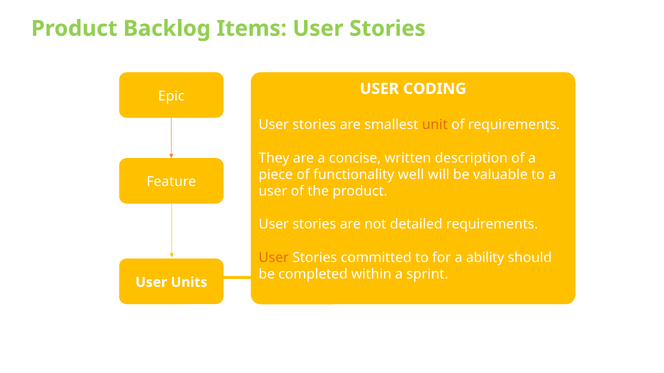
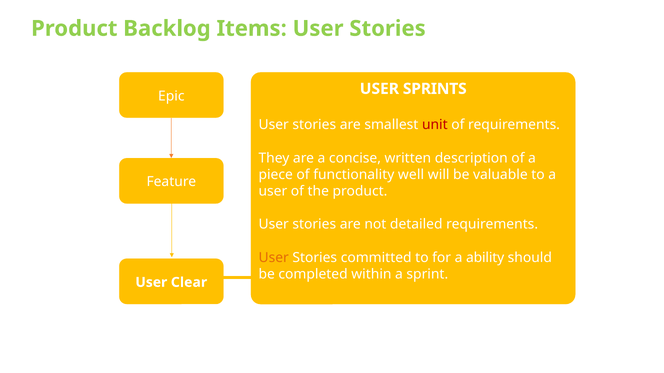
CODING: CODING -> SPRINTS (435, 89)
unit colour: orange -> red (435, 125)
Units: Units -> Clear (189, 283)
